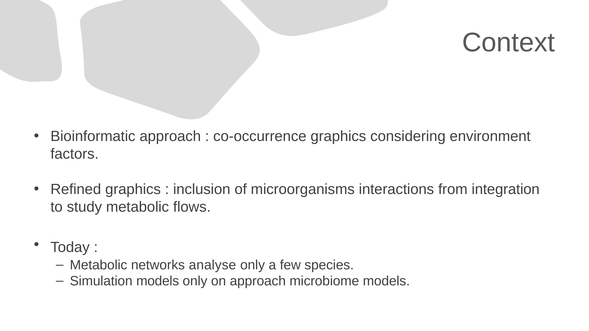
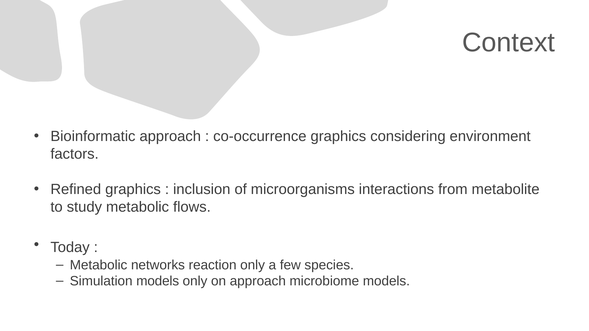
integration: integration -> metabolite (506, 190)
analyse: analyse -> reaction (213, 265)
